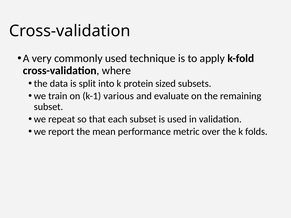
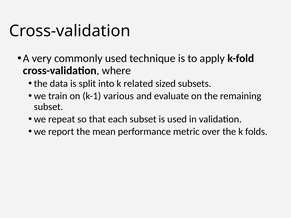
protein: protein -> related (138, 84)
